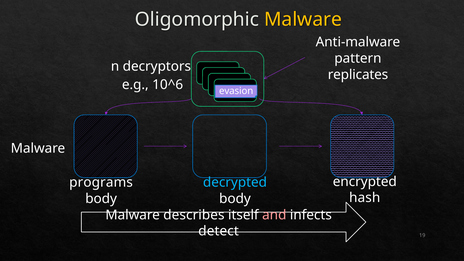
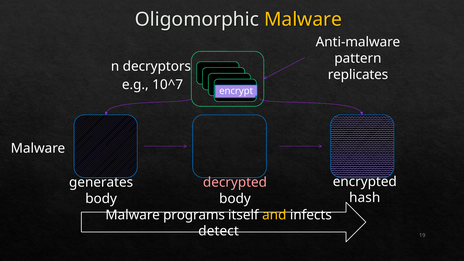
10^6: 10^6 -> 10^7 (168, 85)
evasion: evasion -> encrypt (236, 91)
programs: programs -> generates (101, 182)
decrypted colour: light blue -> pink (235, 182)
describes: describes -> programs (194, 215)
and colour: pink -> yellow (274, 215)
